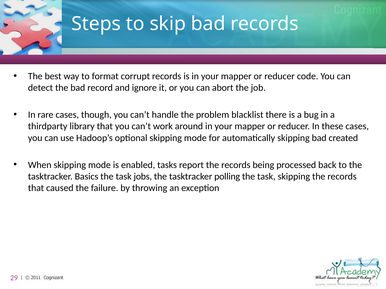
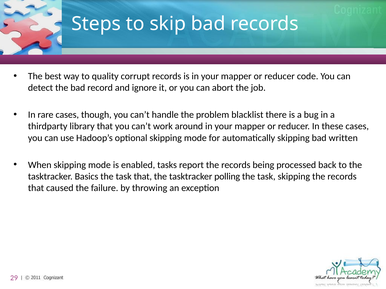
format: format -> quality (105, 76)
created: created -> written (343, 138)
task jobs: jobs -> that (143, 177)
